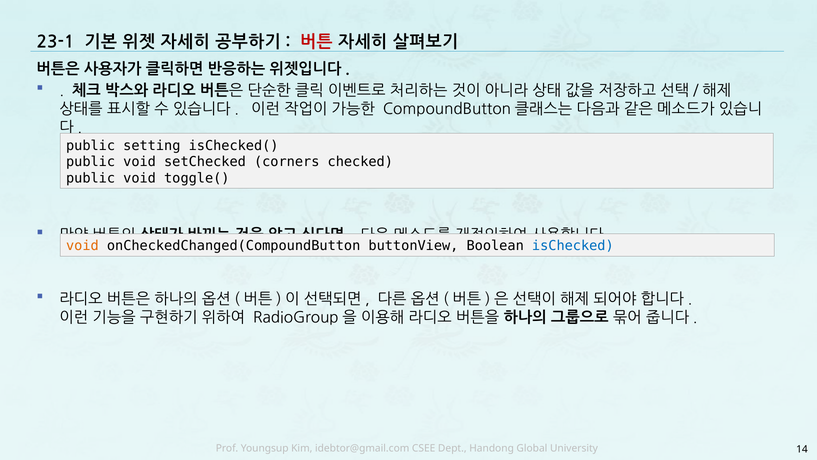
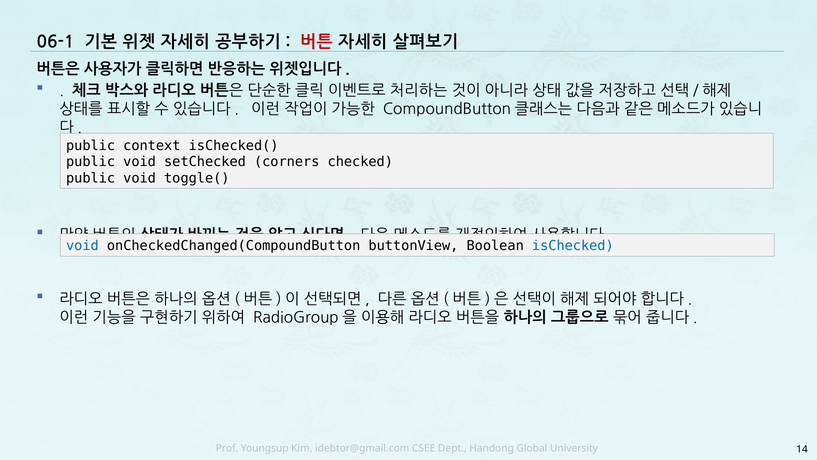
23-1: 23-1 -> 06-1 (56, 42)
setting: setting -> context (152, 145)
void colour: orange -> blue (82, 246)
